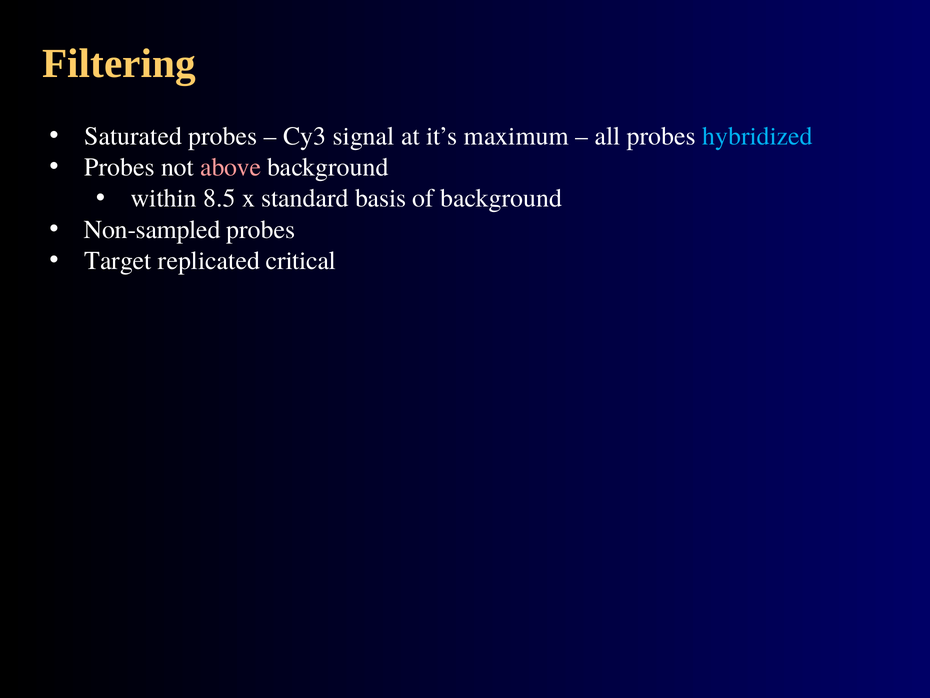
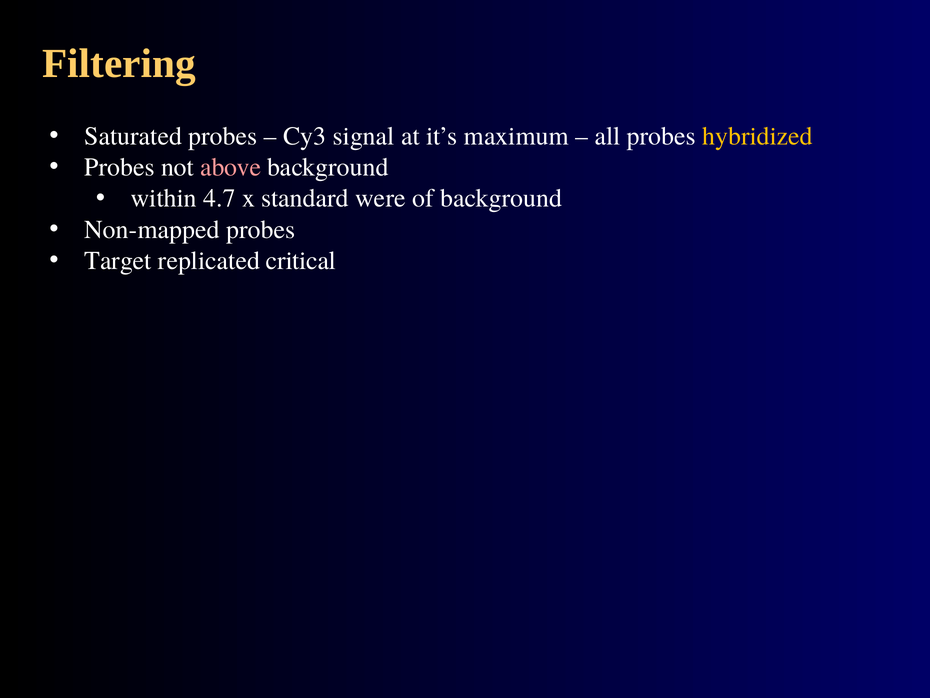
hybridized colour: light blue -> yellow (758, 136)
8.5: 8.5 -> 4.7 (219, 198)
basis: basis -> were (381, 198)
Non-sampled: Non-sampled -> Non-mapped (152, 229)
